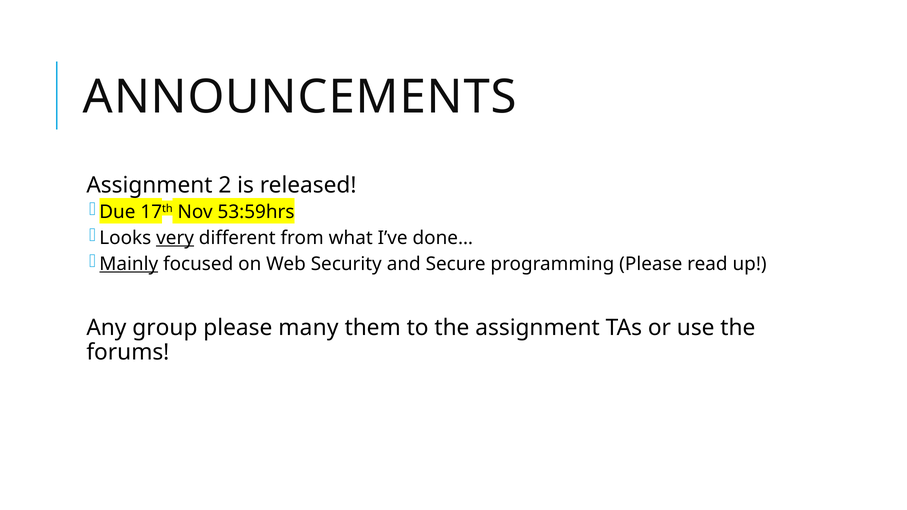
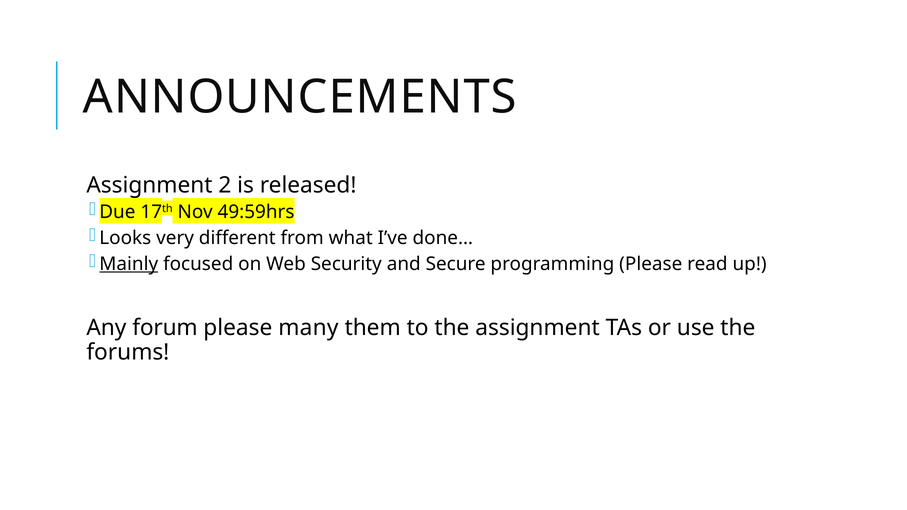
53:59hrs: 53:59hrs -> 49:59hrs (256, 212)
very underline: present -> none (175, 238)
group: group -> forum (165, 328)
